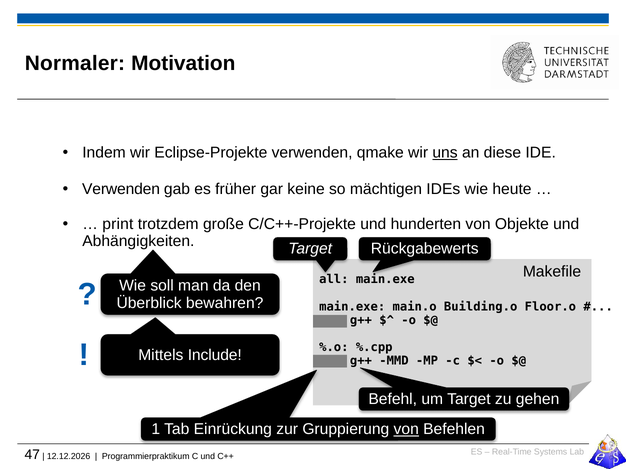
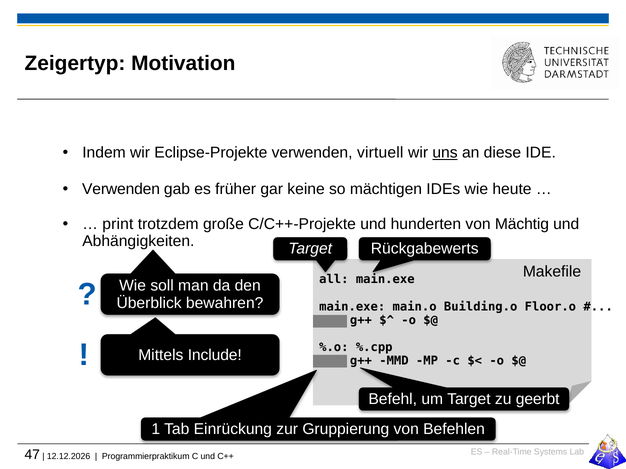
Normaler: Normaler -> Zeigertyp (75, 64)
qmake: qmake -> virtuell (380, 153)
Objekte: Objekte -> Mächtig (522, 224)
gehen: gehen -> geerbt (538, 400)
von underline: present -> none (406, 430)
